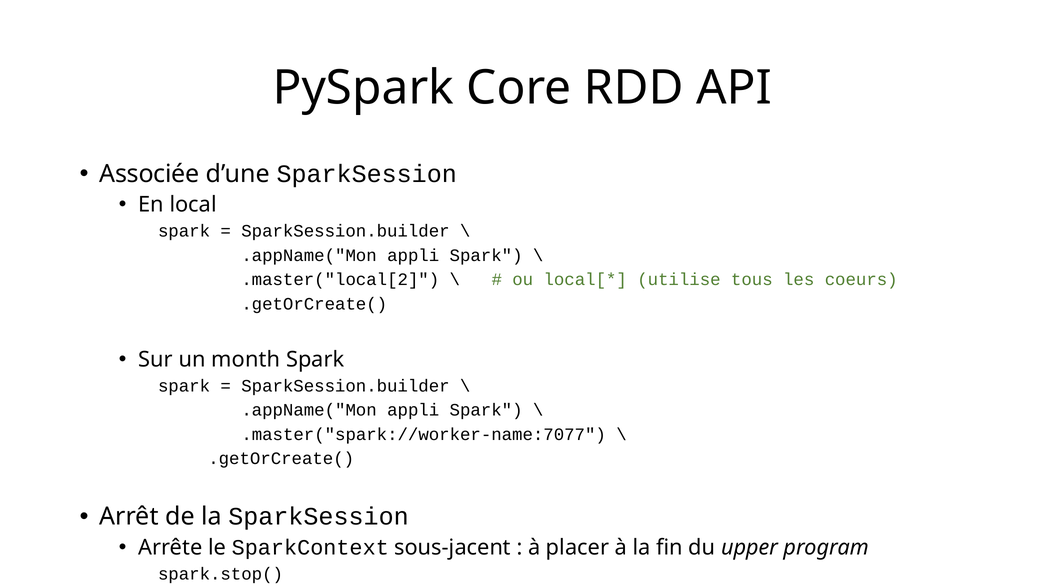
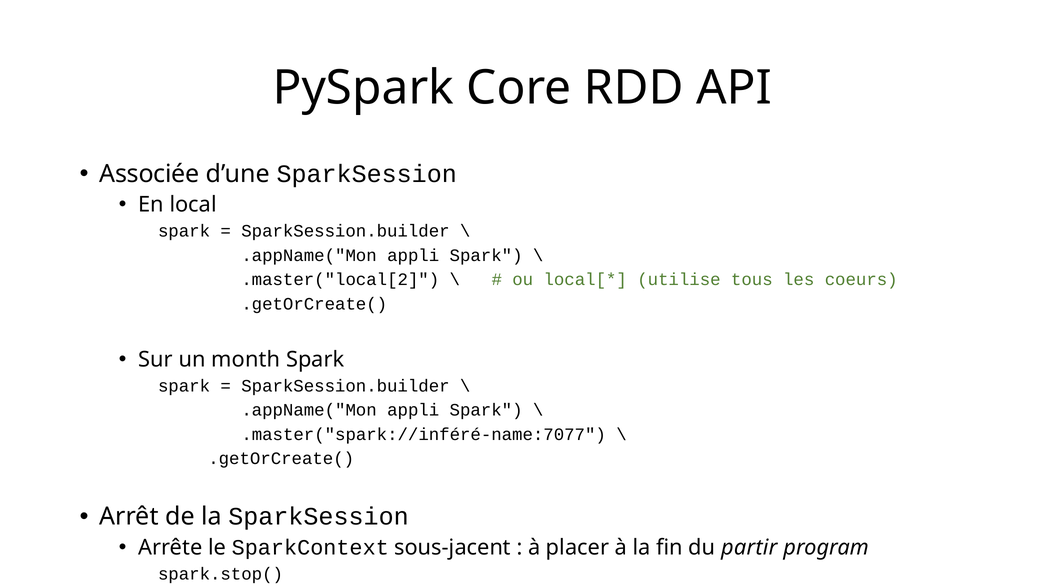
.master("spark://worker-name:7077: .master("spark://worker-name:7077 -> .master("spark://inféré-name:7077 (424, 434)
upper: upper -> partir (749, 547)
